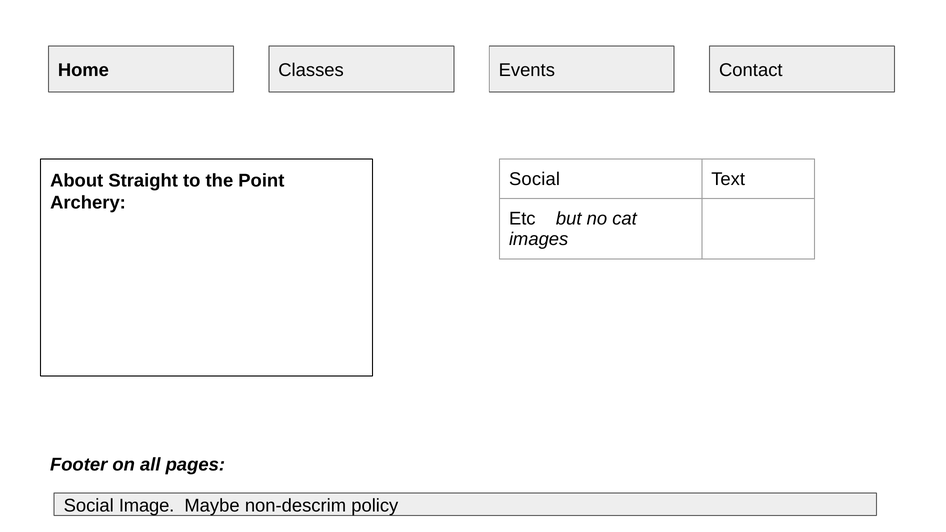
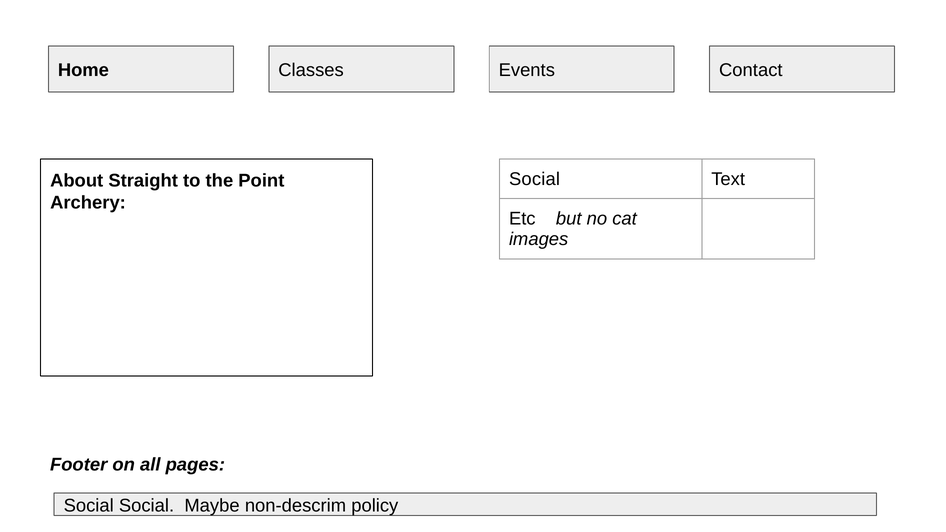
Social Image: Image -> Social (147, 506)
